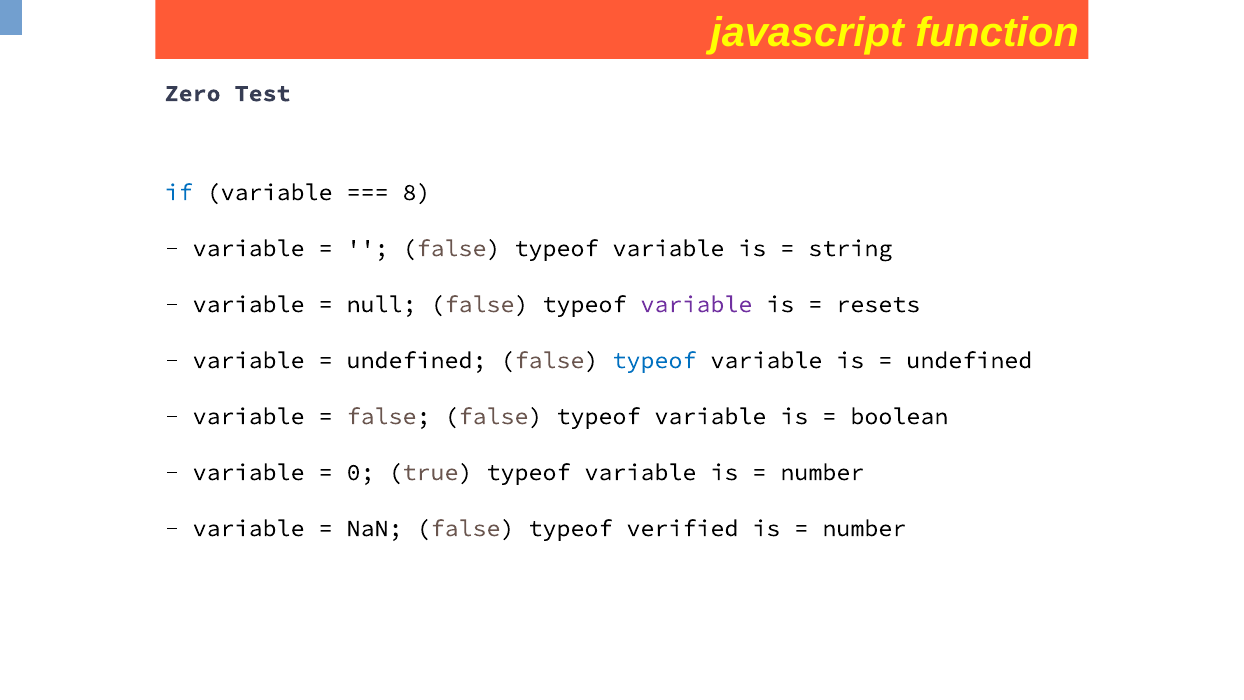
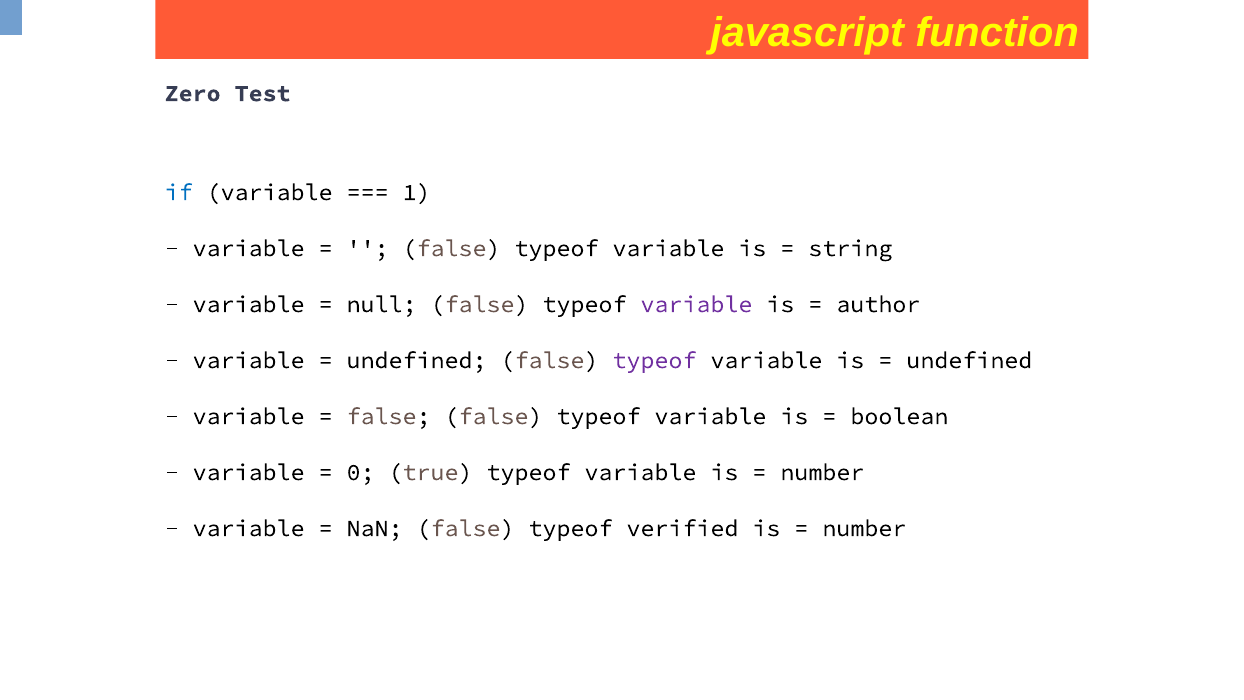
8: 8 -> 1 (417, 192)
resets: resets -> author (878, 304)
typeof colour: blue -> purple (654, 360)
